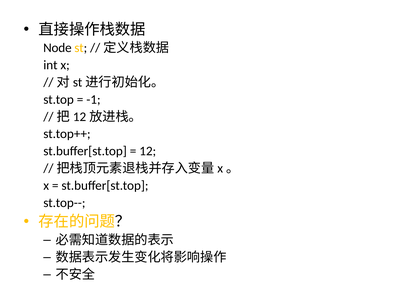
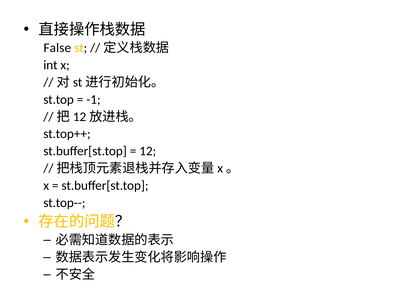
Node: Node -> False (57, 48)
